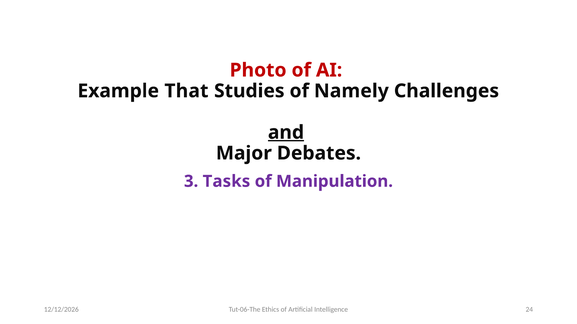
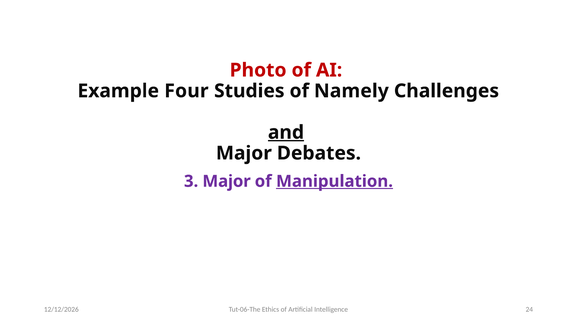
That: That -> Four (186, 91)
3 Tasks: Tasks -> Major (227, 182)
Manipulation underline: none -> present (335, 182)
